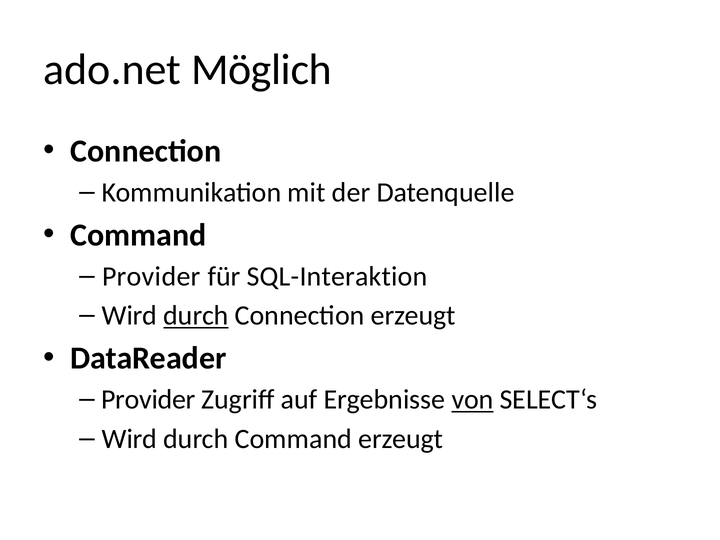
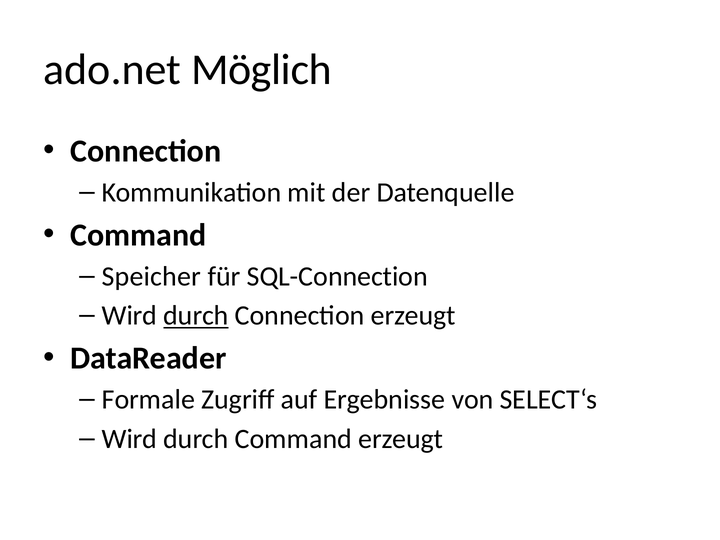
Provider: Provider -> Speicher (151, 276)
SQL-Interaktion: SQL-Interaktion -> SQL-Connection (337, 276)
Provider: Provider -> Formale (148, 400)
von underline: present -> none (473, 400)
